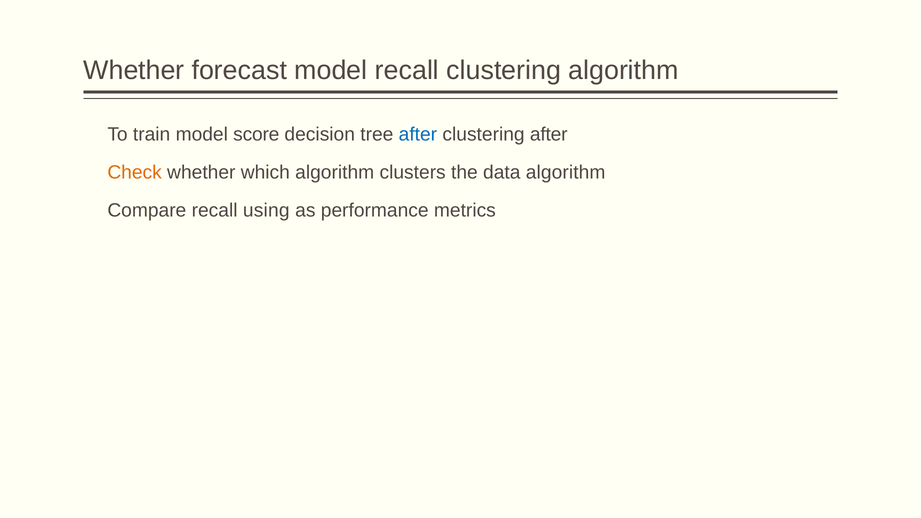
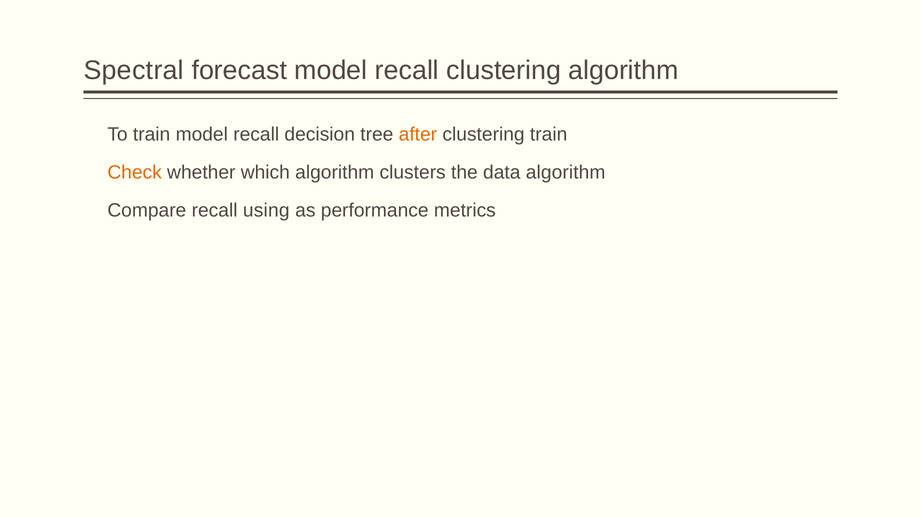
Whether: Whether -> Spectral (134, 70)
train model score: score -> recall (256, 135)
after colour: blue -> orange (418, 135)
clustering after: after -> train (549, 135)
